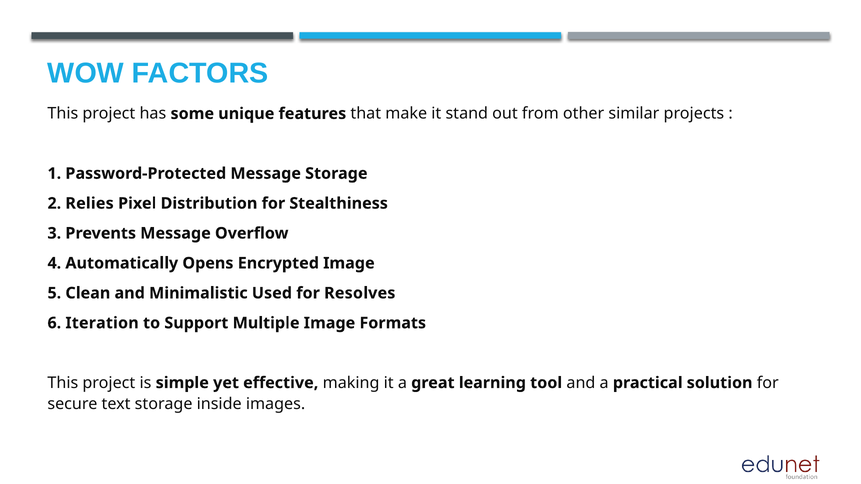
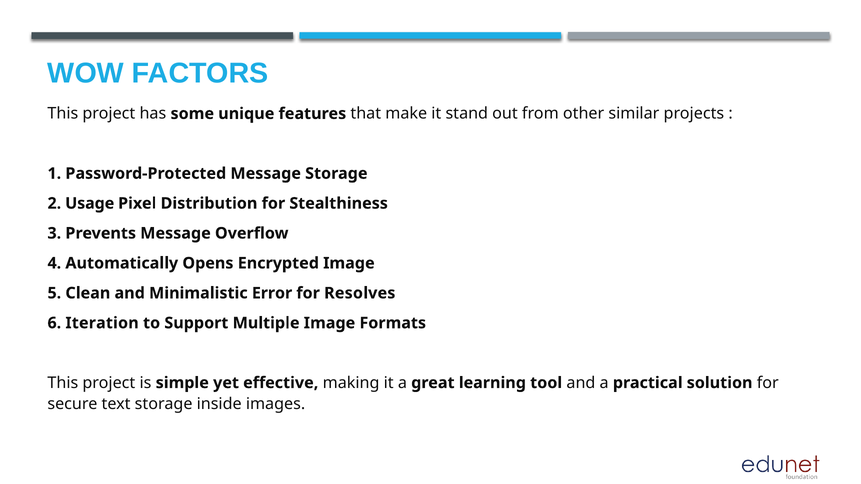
Relies: Relies -> Usage (90, 203)
Used: Used -> Error (272, 293)
